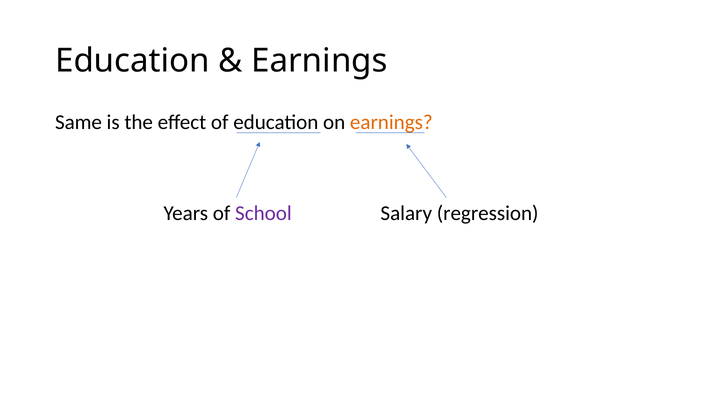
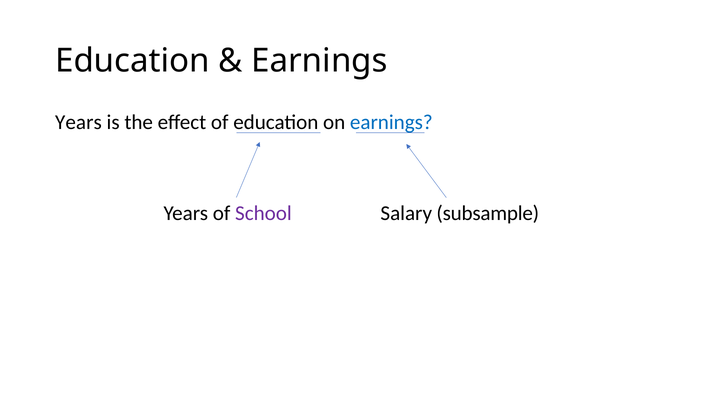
Same: Same -> Years (78, 122)
earnings colour: orange -> blue (391, 122)
regression: regression -> subsample (488, 213)
